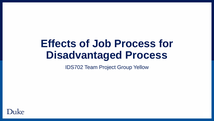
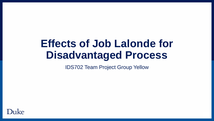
Job Process: Process -> Lalonde (135, 43)
